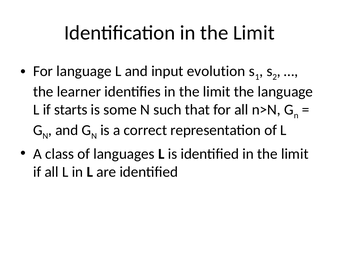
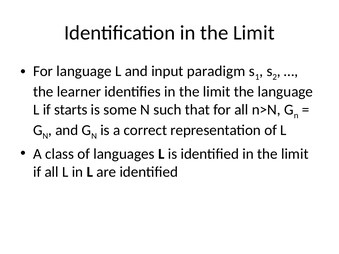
evolution: evolution -> paradigm (216, 71)
